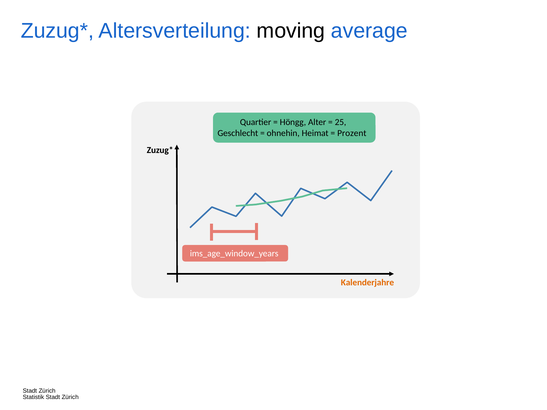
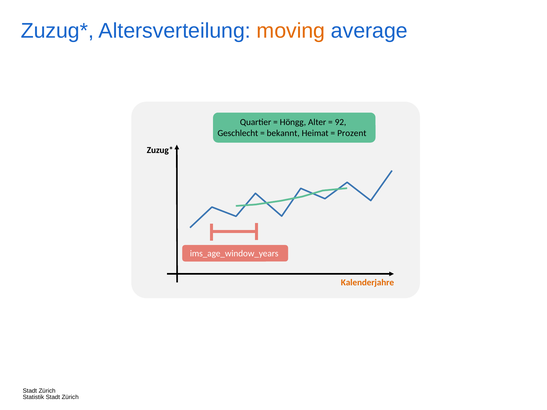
moving colour: black -> orange (291, 31)
25: 25 -> 92 (341, 122)
ohnehin: ohnehin -> bekannt (283, 133)
